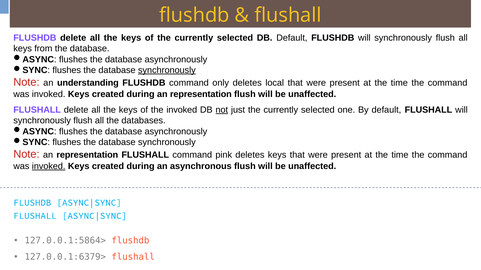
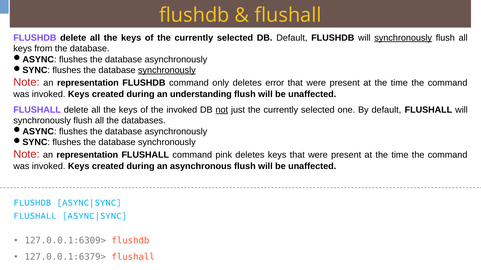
synchronously underline: none -> present (403, 38)
understanding: understanding -> representation (88, 83)
local: local -> error (275, 83)
during an representation: representation -> understanding (201, 94)
invoked underline: present -> none (49, 167)
127.0.0.1:5864>: 127.0.0.1:5864> -> 127.0.0.1:6309> (65, 241)
